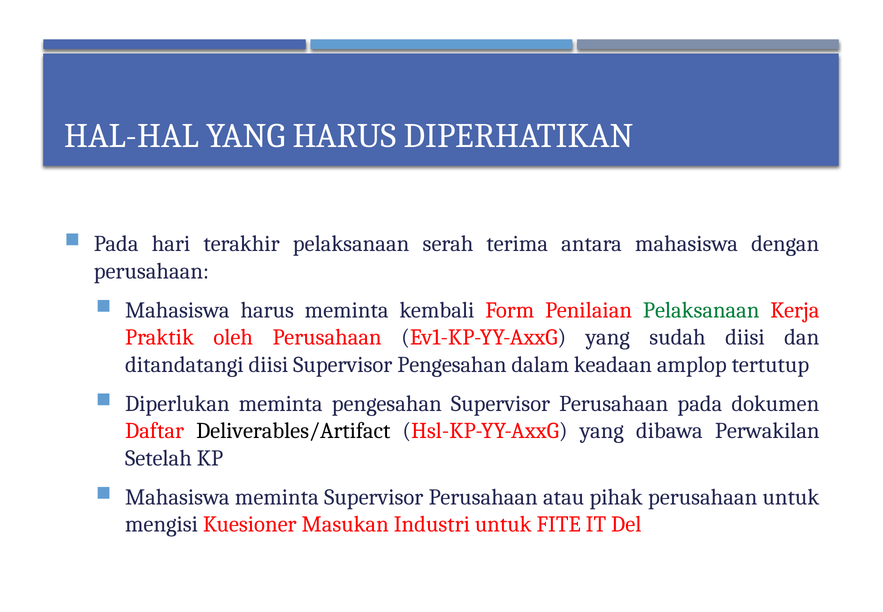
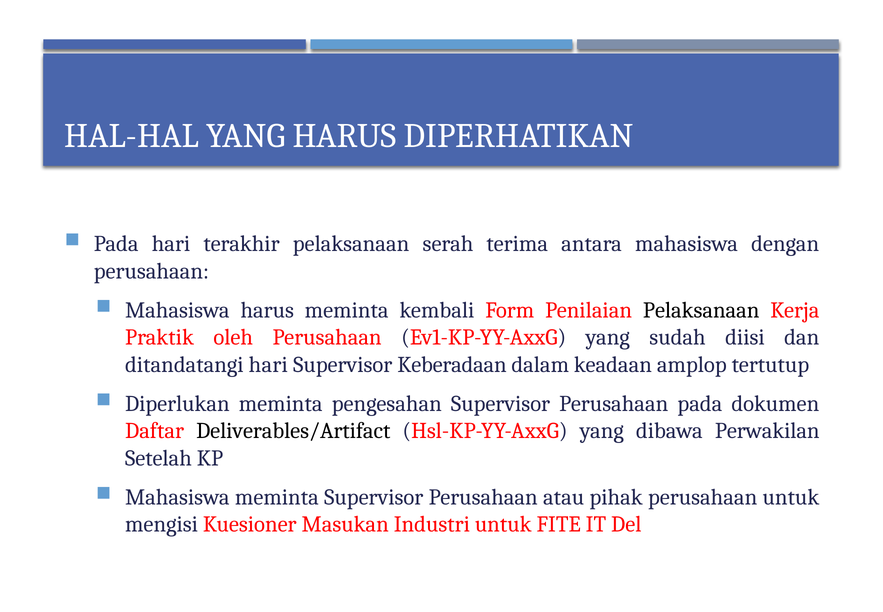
Pelaksanaan colour: green -> black (701, 310)
ditandatangi diisi: diisi -> hari (268, 364)
Supervisor Pengesahan: Pengesahan -> Keberadaan (452, 364)
